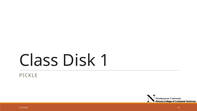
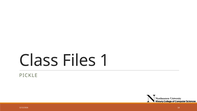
Disk: Disk -> Files (79, 60)
